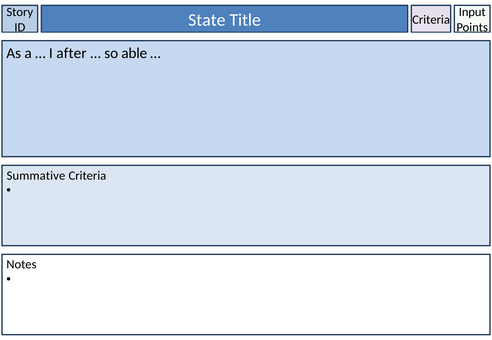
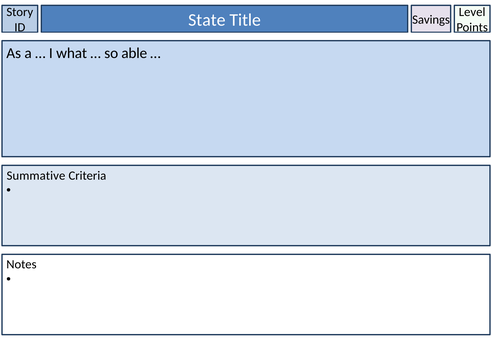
Input: Input -> Level (472, 12)
Criteria: Criteria -> Savings (431, 20)
after: after -> what (72, 53)
